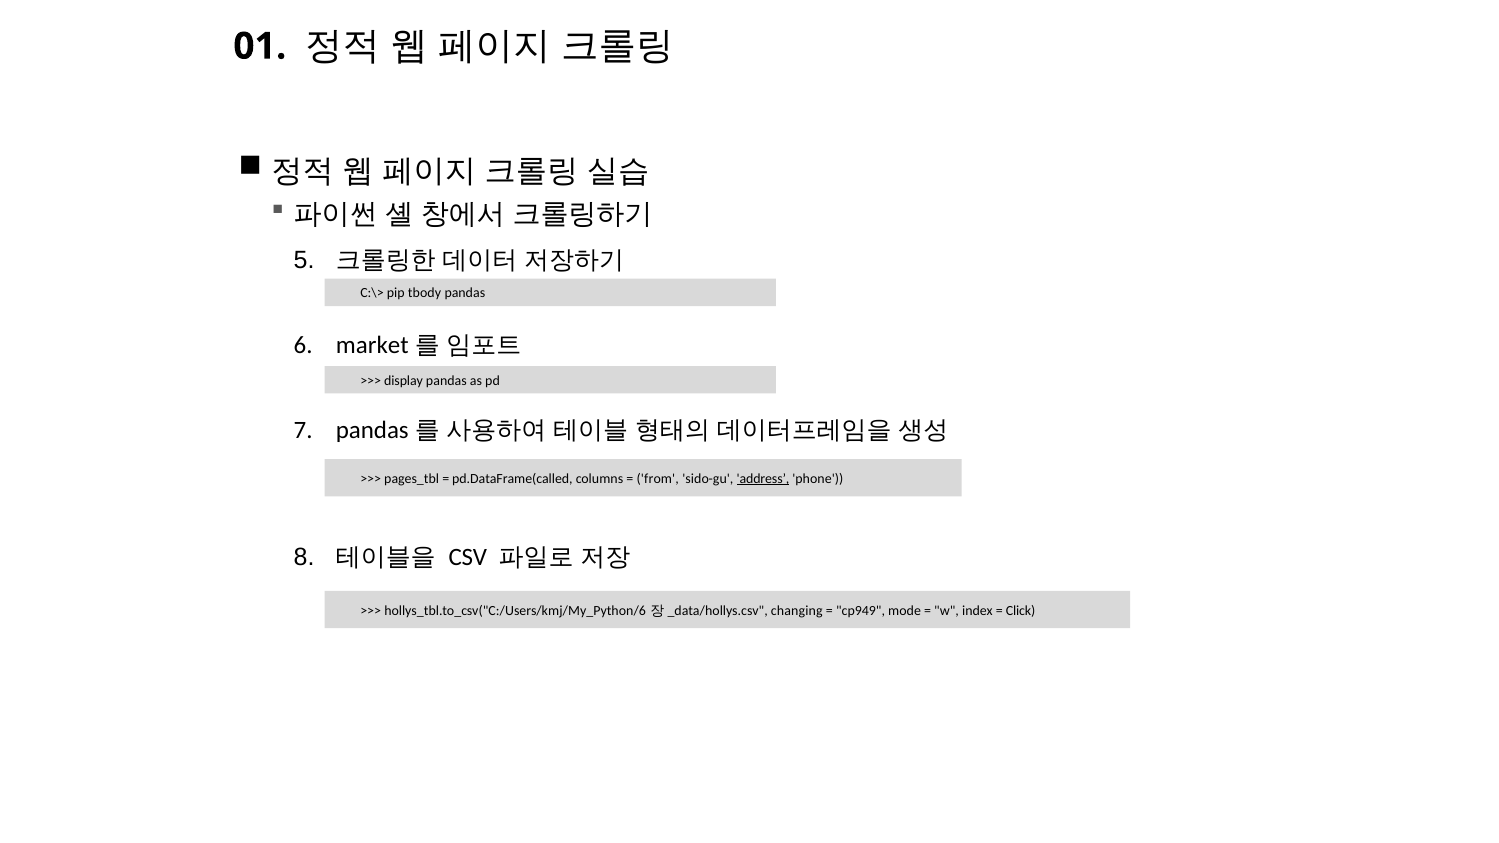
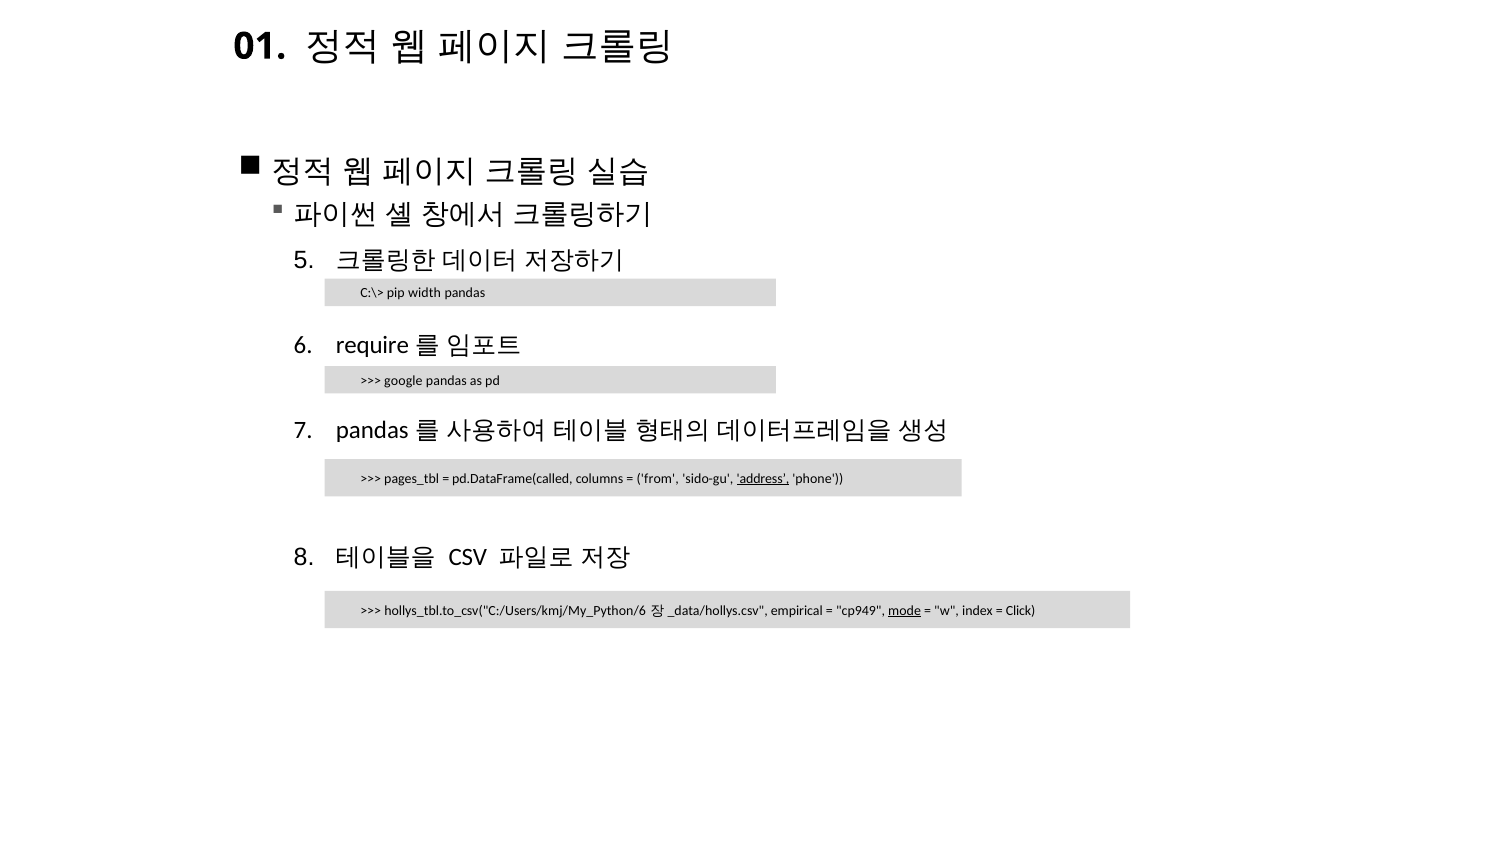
tbody: tbody -> width (425, 293)
market: market -> require (372, 345)
display: display -> google (403, 381)
changing: changing -> empirical (797, 611)
mode underline: none -> present (905, 611)
